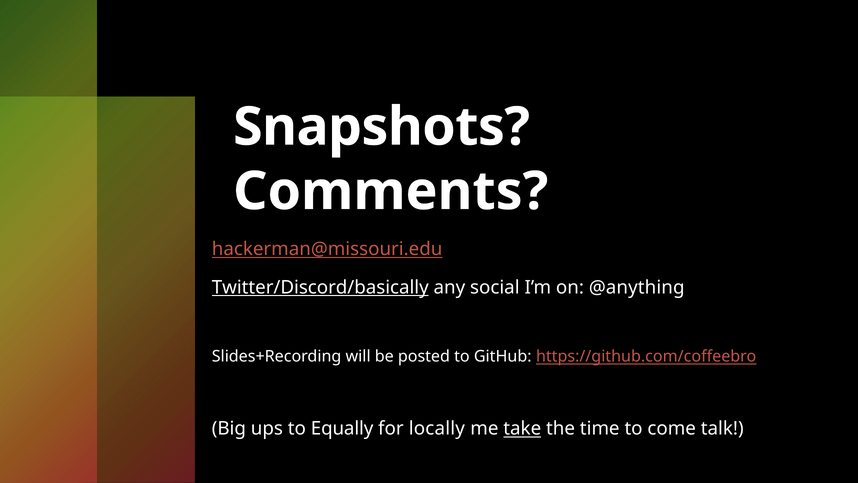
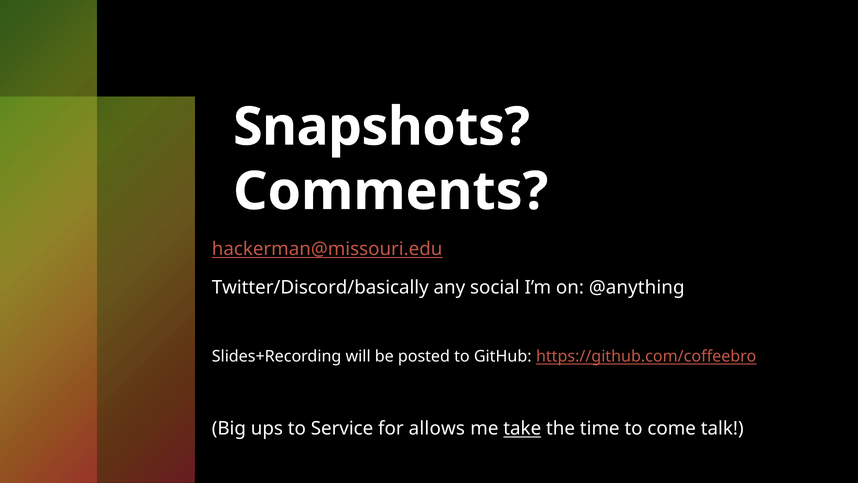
Twitter/Discord/basically underline: present -> none (320, 287)
Equally: Equally -> Service (342, 428)
locally: locally -> allows (437, 428)
